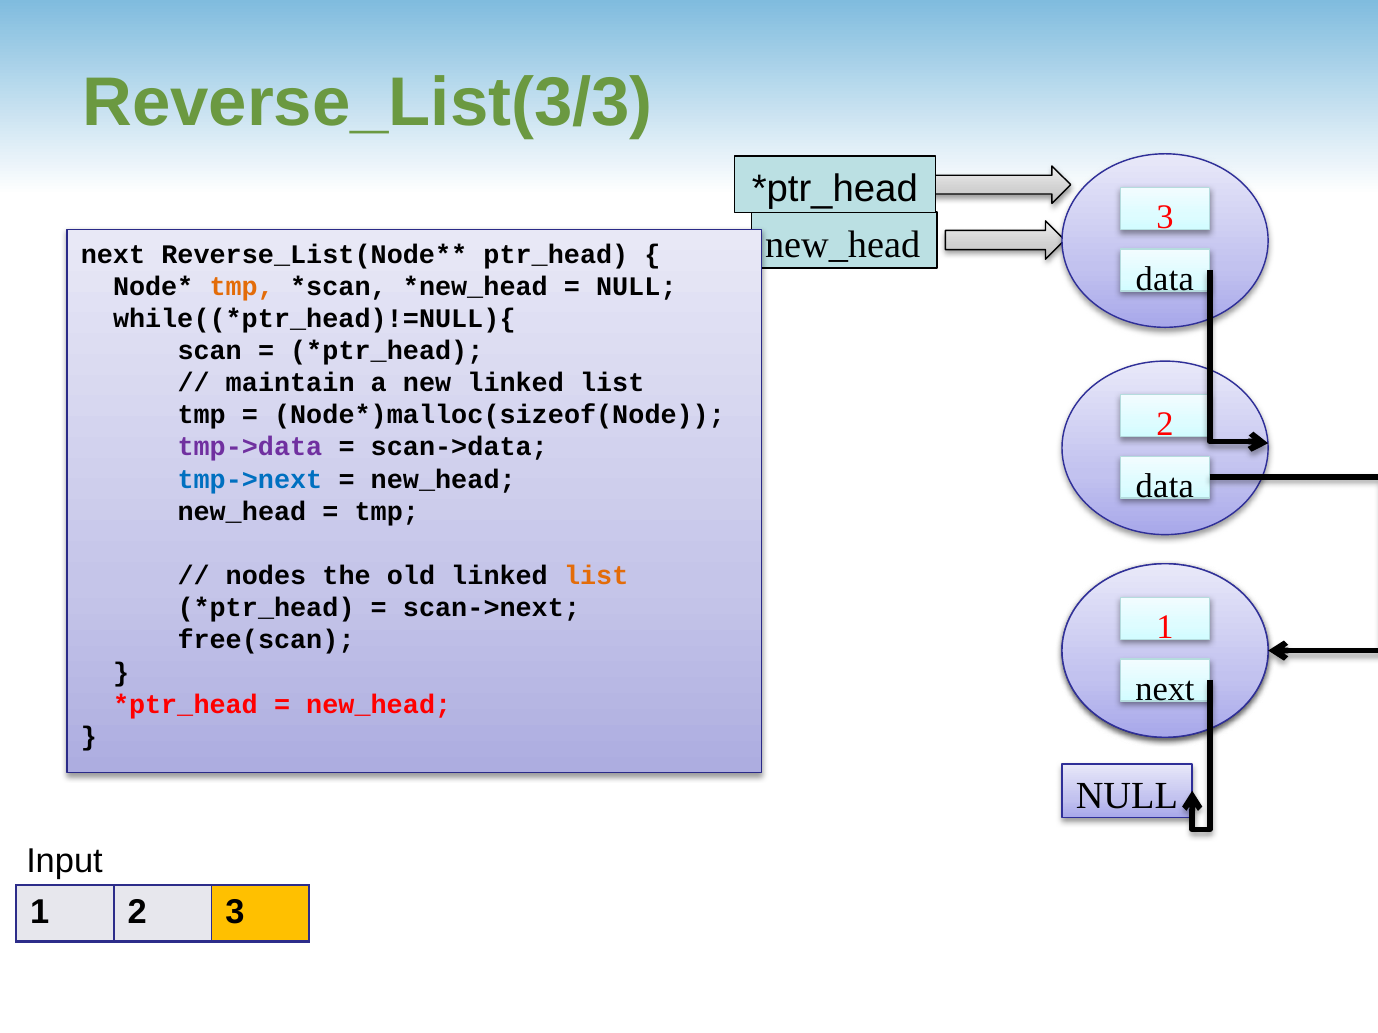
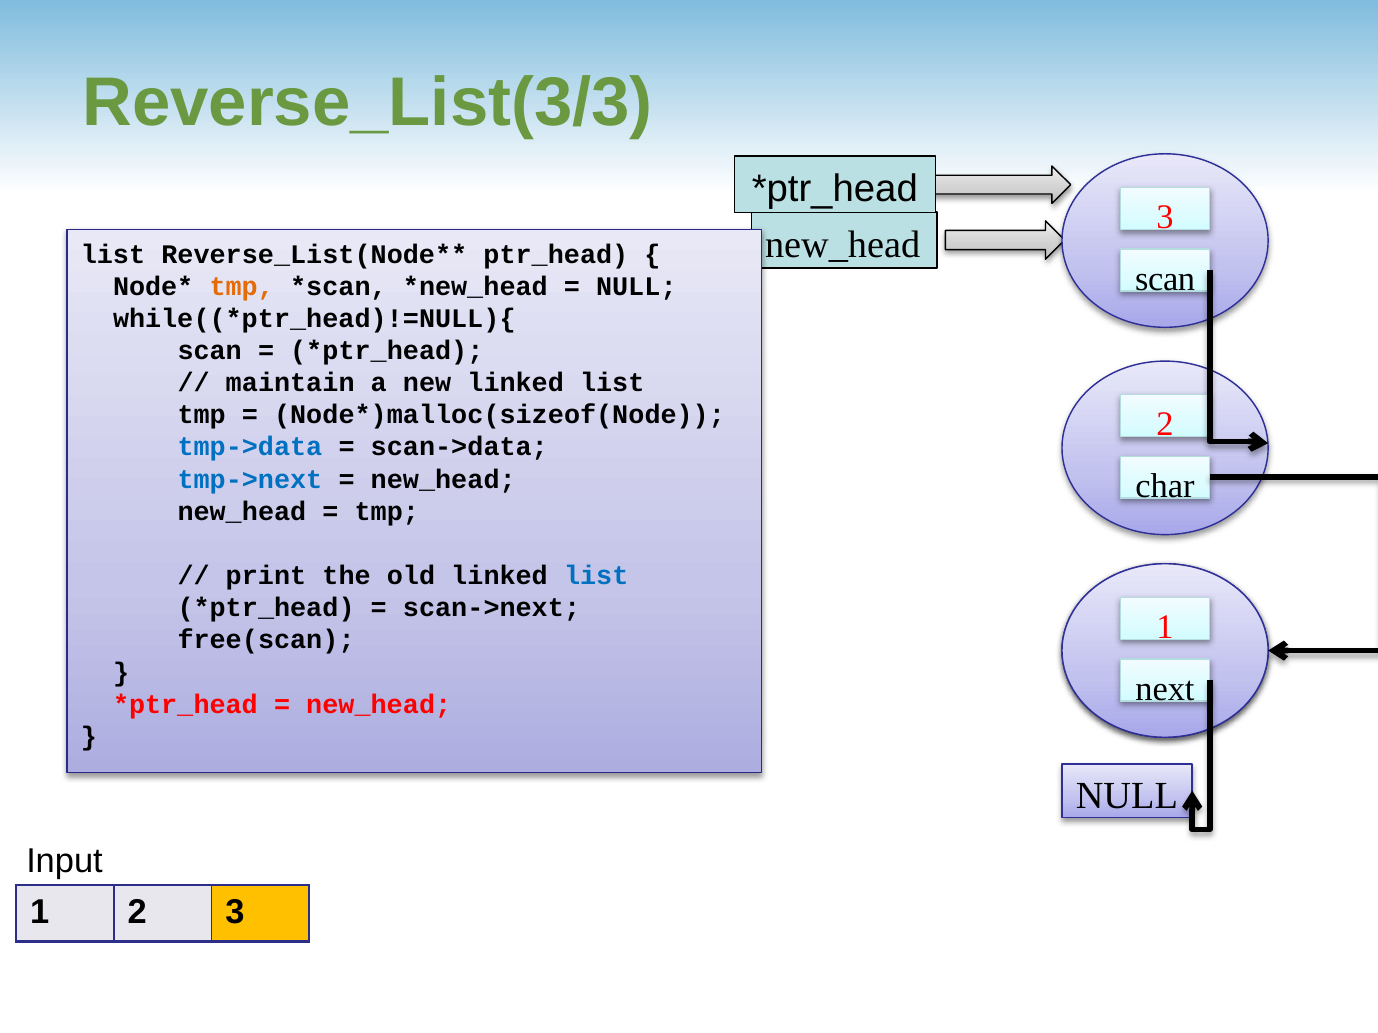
next: next -> list (113, 254)
data: data -> scan (1165, 279)
tmp->data colour: purple -> blue (250, 447)
data: data -> char (1165, 486)
nodes: nodes -> print (266, 576)
list colour: orange -> blue (596, 576)
